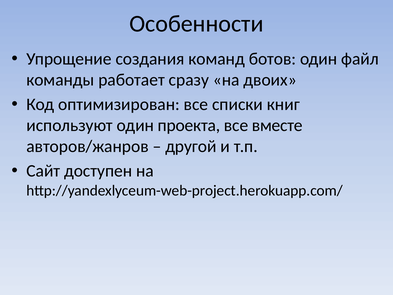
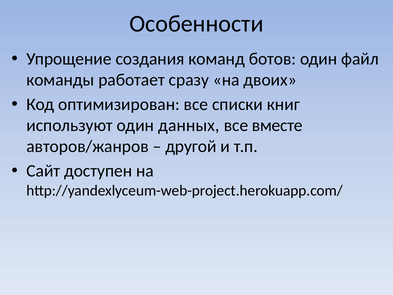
проекта: проекта -> данных (189, 125)
